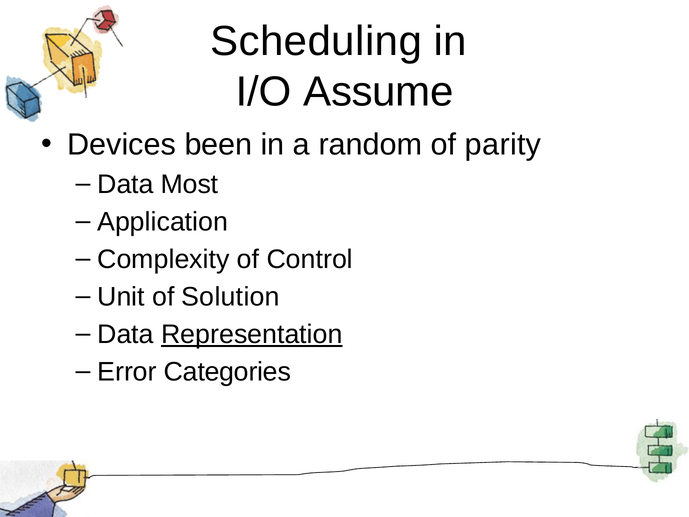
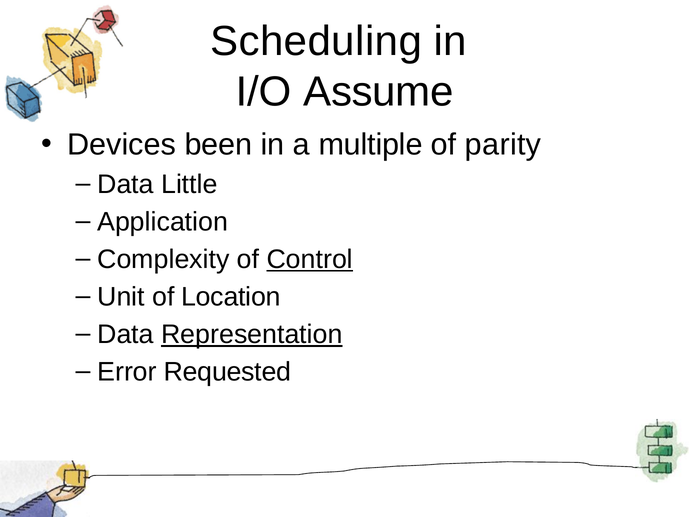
random: random -> multiple (371, 145)
Most: Most -> Little (189, 184)
Control underline: none -> present (310, 259)
Solution: Solution -> Location (231, 297)
Categories: Categories -> Requested (227, 372)
